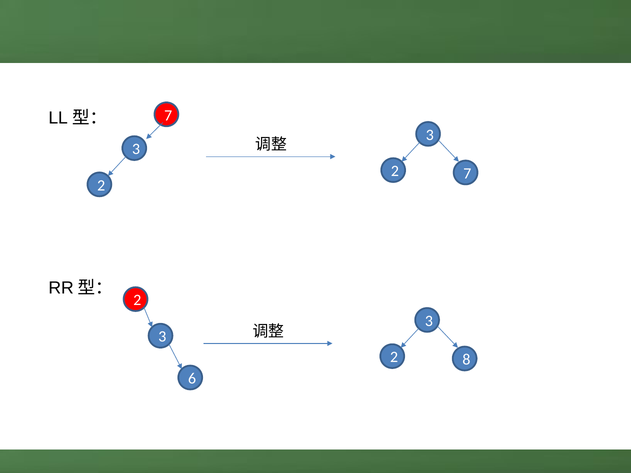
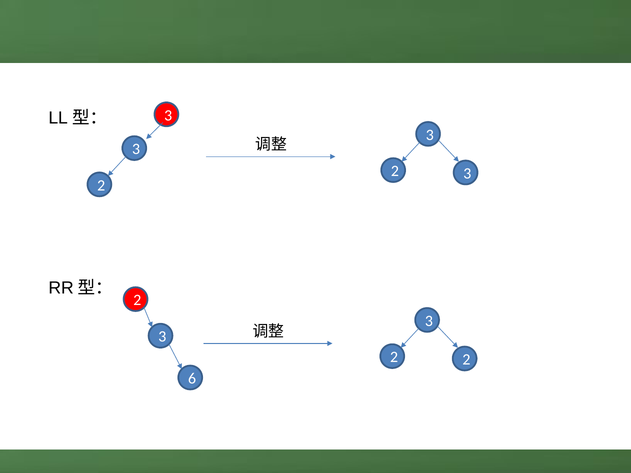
7: 7 -> 3 (168, 115)
7: 7 -> 3 (467, 174)
2 8: 8 -> 2 (466, 360)
